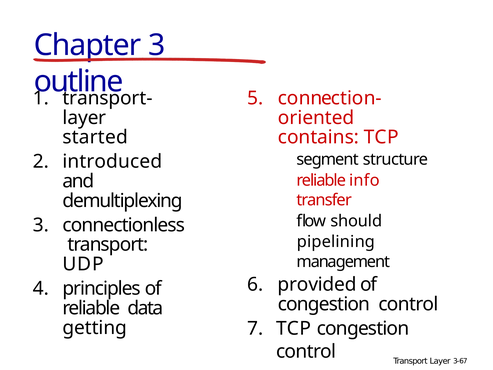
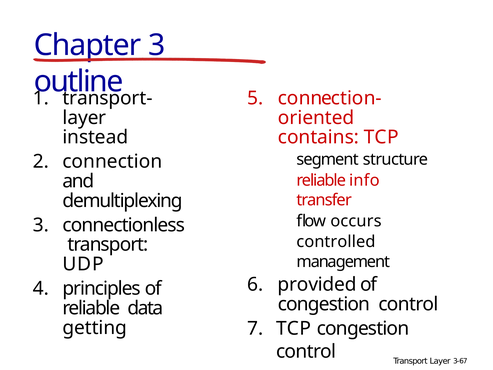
started: started -> instead (95, 137)
introduced: introduced -> connection (112, 162)
should: should -> occurs (356, 221)
pipelining: pipelining -> controlled (336, 242)
